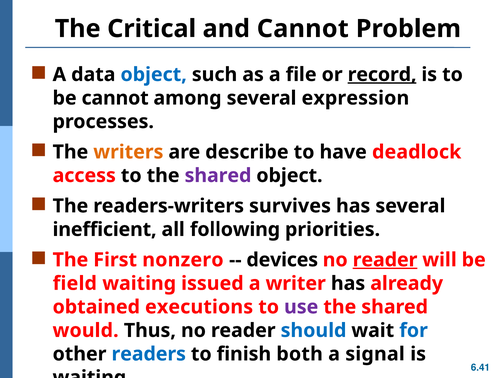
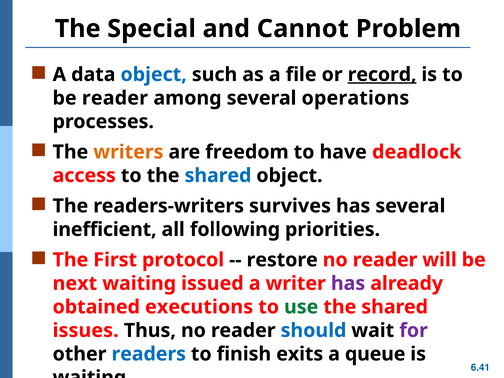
Critical: Critical -> Special (152, 29)
be cannot: cannot -> reader (115, 98)
expression: expression -> operations (355, 98)
describe: describe -> freedom (247, 152)
shared colour: purple -> blue (218, 176)
nonzero: nonzero -> protocol (183, 260)
devices: devices -> restore (282, 260)
reader underline: present -> none (385, 260)
field: field -> next (75, 283)
has colour: black -> purple (348, 283)
use colour: purple -> green (301, 307)
would: would -> issues (86, 330)
for colour: blue -> purple (414, 330)
both: both -> exits (300, 354)
signal: signal -> queue (375, 354)
